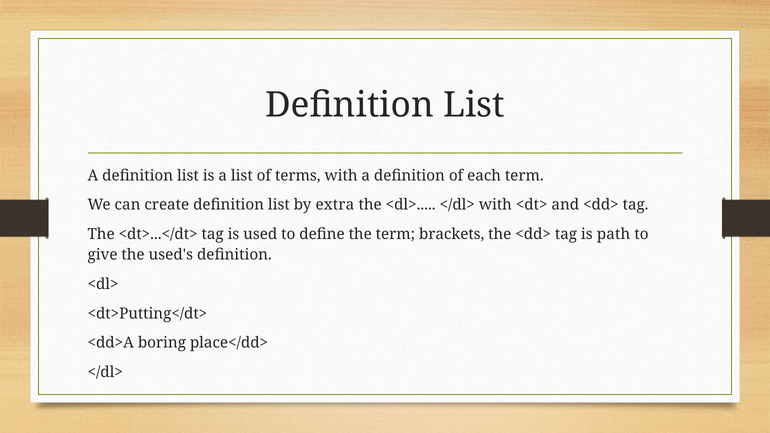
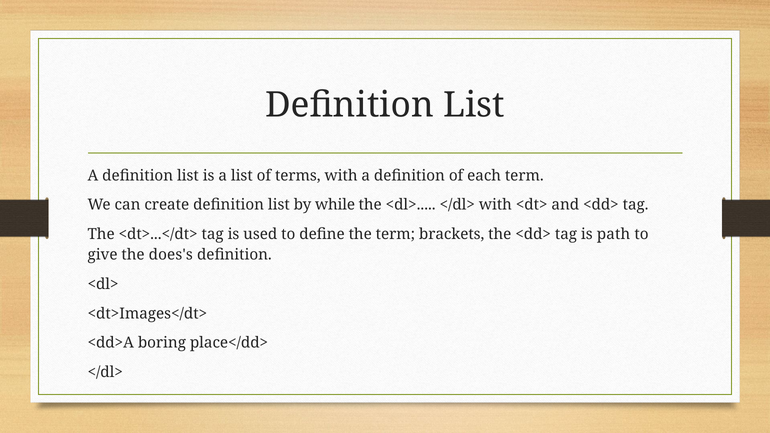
extra: extra -> while (335, 205)
used's: used's -> does's (171, 255)
<dt>Putting</dt>: <dt>Putting</dt> -> <dt>Images</dt> (147, 314)
